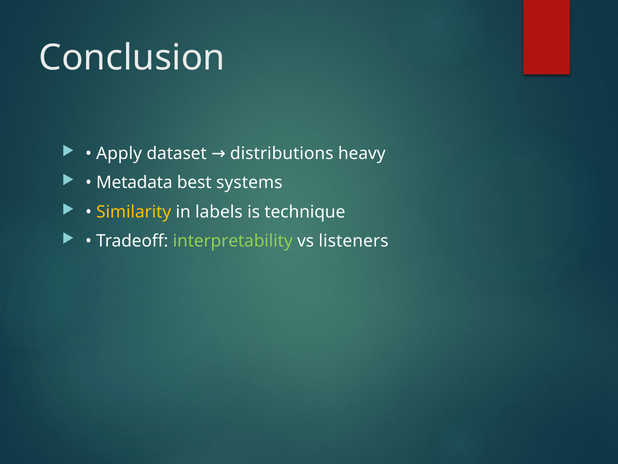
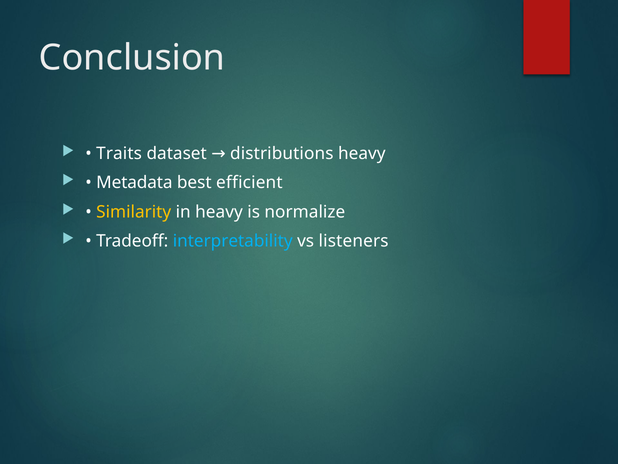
Apply: Apply -> Traits (119, 153)
systems: systems -> efficient (249, 183)
in labels: labels -> heavy (219, 212)
technique: technique -> normalize (305, 212)
interpretability colour: light green -> light blue (233, 241)
